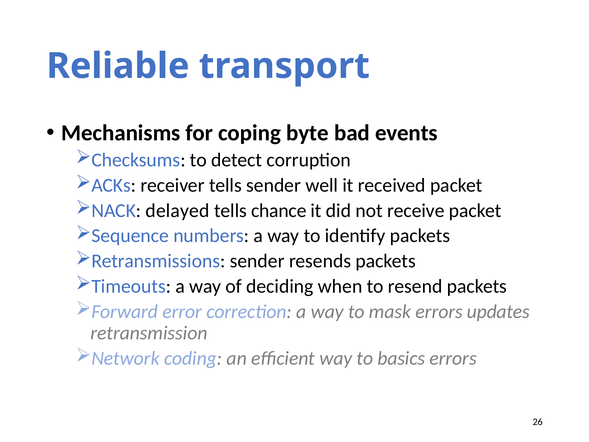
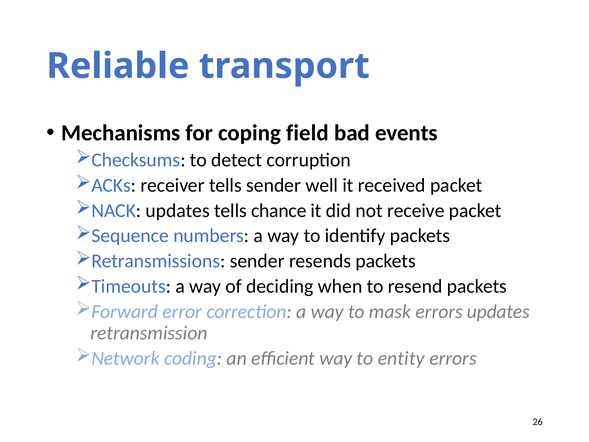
byte: byte -> field (307, 133)
NACK delayed: delayed -> updates (178, 210)
basics: basics -> entity (401, 358)
